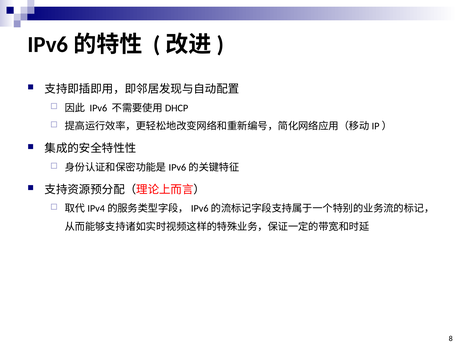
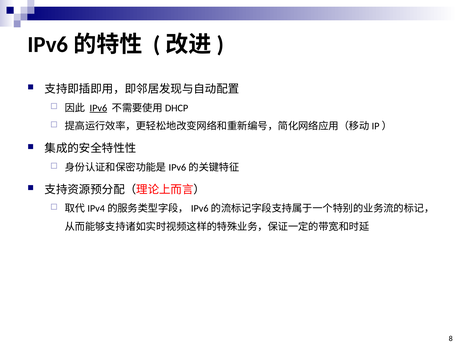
IPv6 underline: none -> present (98, 108)
